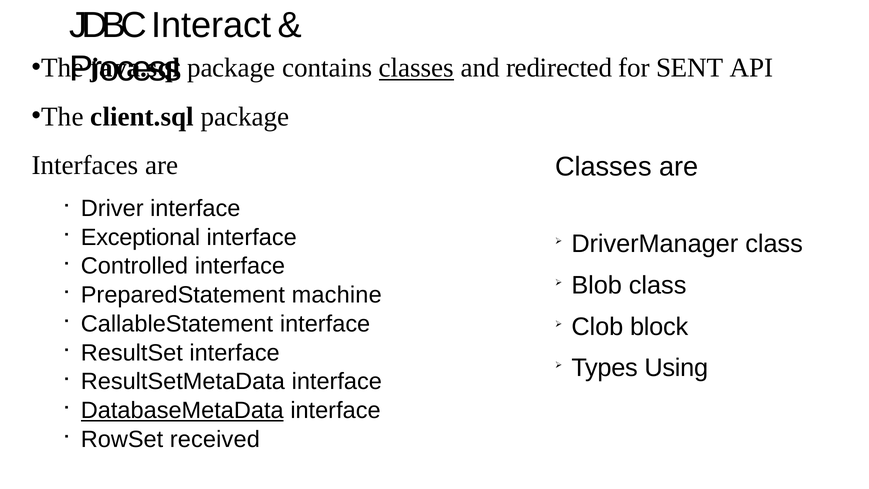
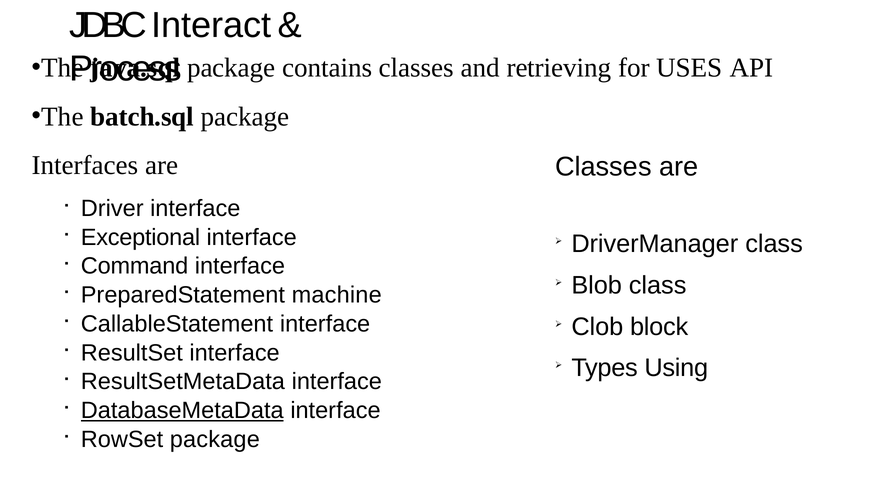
classes underline: present -> none (416, 68)
redirected: redirected -> retrieving (559, 68)
SENT: SENT -> USES (689, 68)
client.sql: client.sql -> batch.sql (142, 117)
Controlled: Controlled -> Command (135, 266)
RowSet received: received -> package (215, 439)
